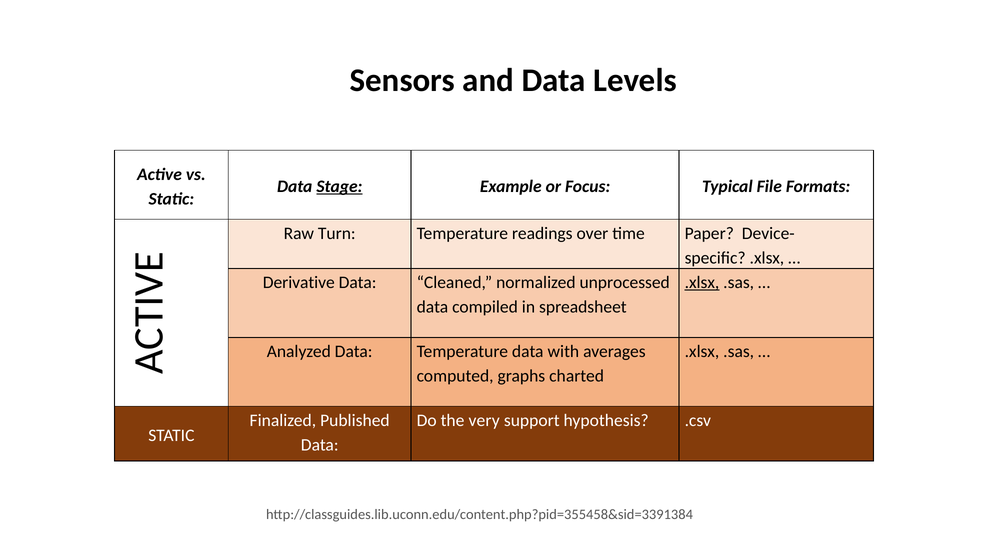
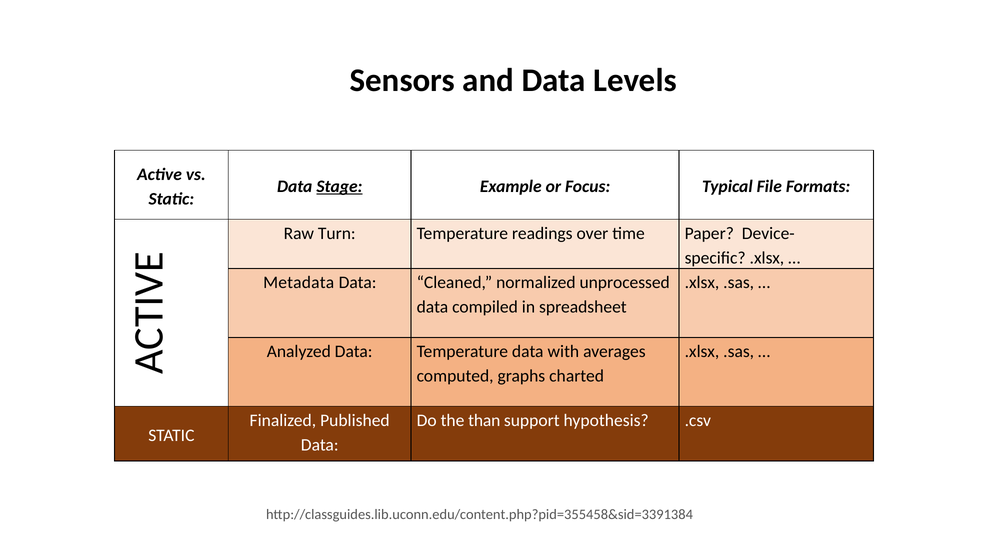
Derivative: Derivative -> Metadata (299, 283)
.xlsx underline: present -> none (702, 283)
very: very -> than (484, 421)
